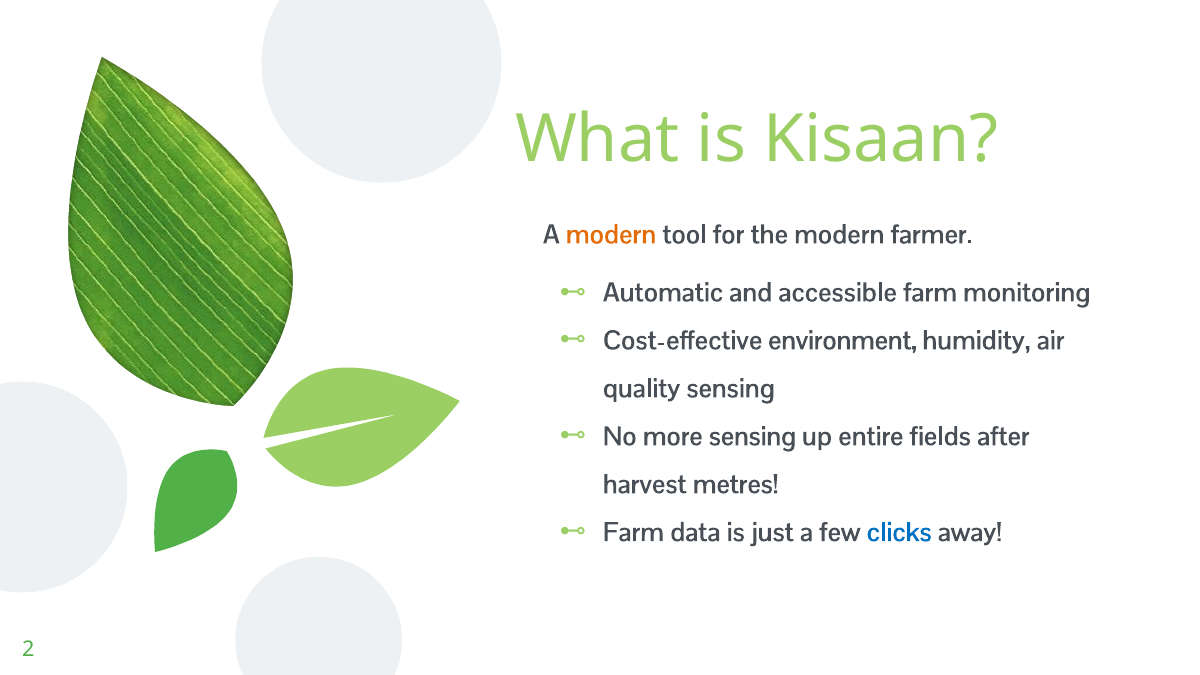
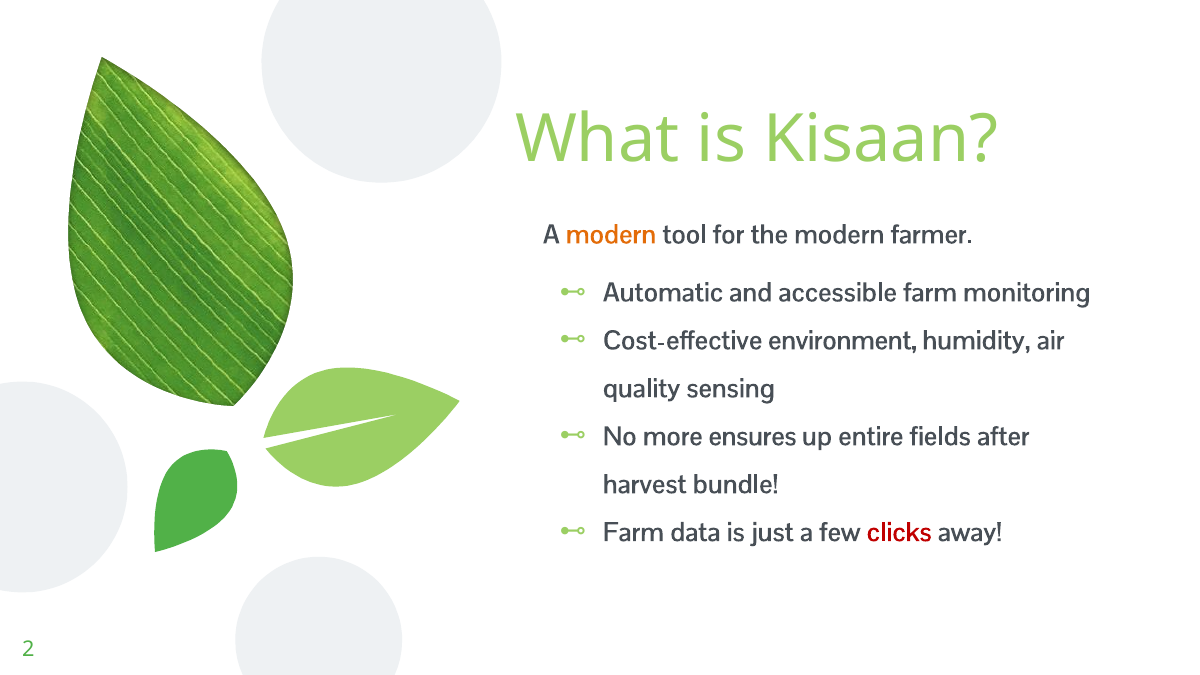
more sensing: sensing -> ensures (752, 437)
metres: metres -> bundle (735, 484)
clicks colour: blue -> red (899, 532)
